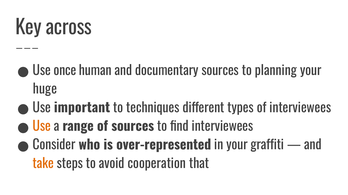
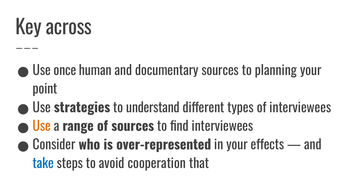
huge: huge -> point (45, 90)
important: important -> strategies (82, 108)
techniques: techniques -> understand (153, 108)
graffiti: graffiti -> effects (267, 146)
take colour: orange -> blue (43, 164)
